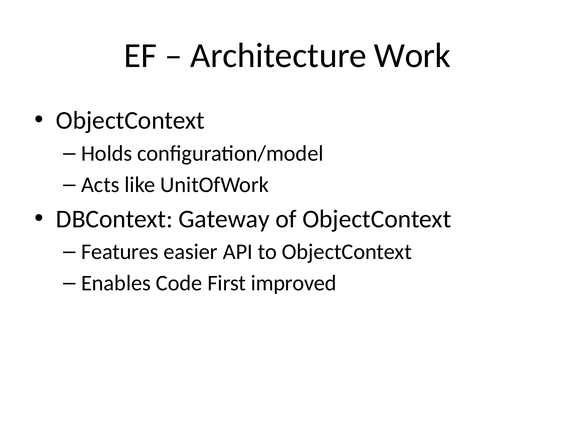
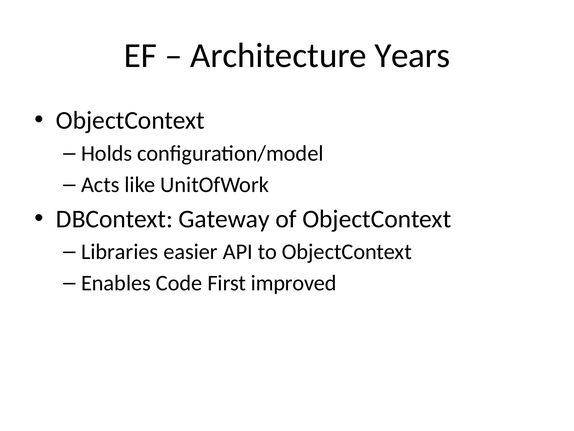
Work: Work -> Years (412, 56)
Features: Features -> Libraries (120, 252)
